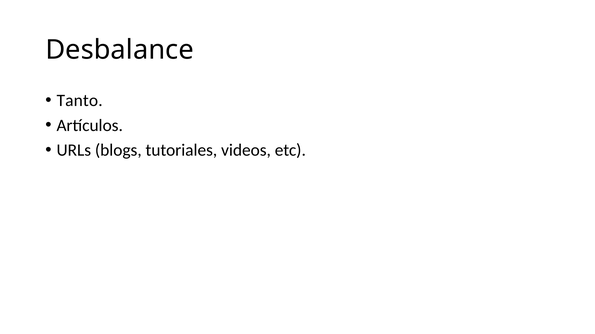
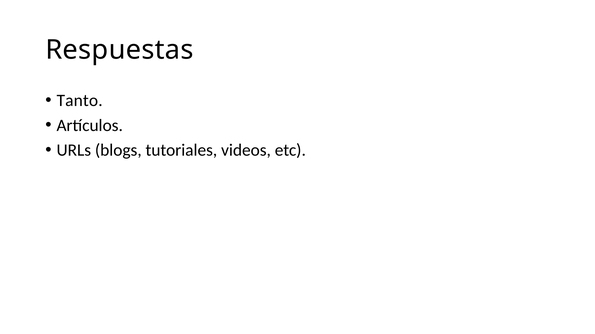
Desbalance: Desbalance -> Respuestas (119, 50)
